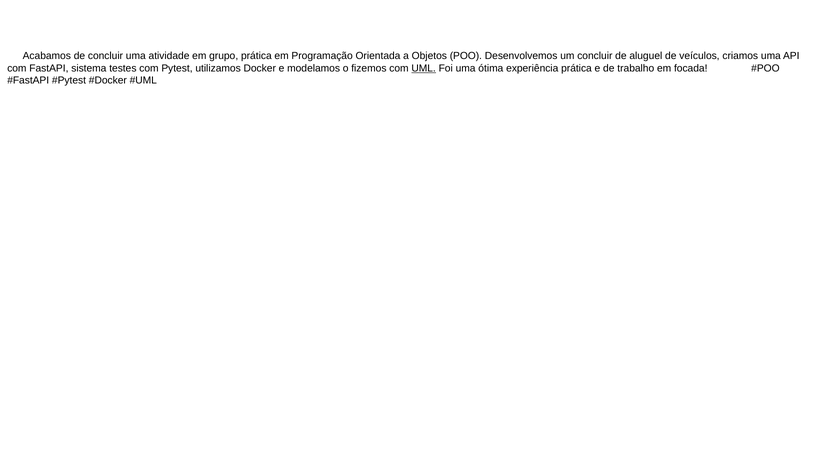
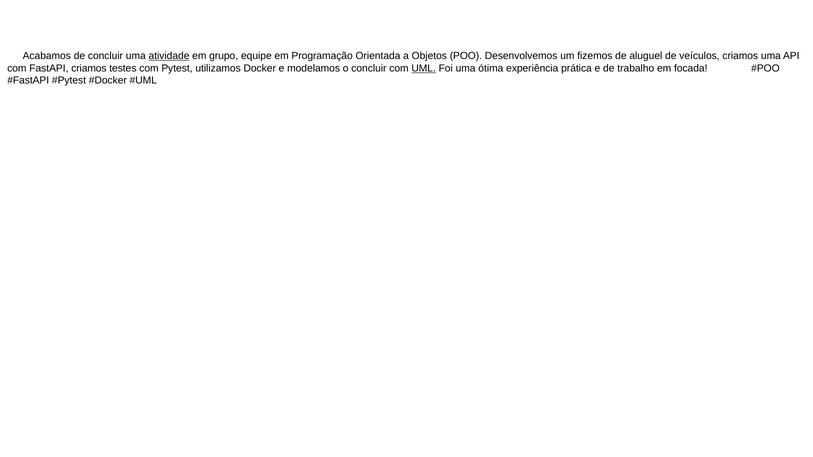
atividade underline: none -> present (169, 56)
grupo prática: prática -> equipe (256, 56)
um concluir: concluir -> fizemos (595, 56)
FastAPI sistema: sistema -> criamos (89, 68)
o fizemos: fizemos -> concluir (369, 68)
